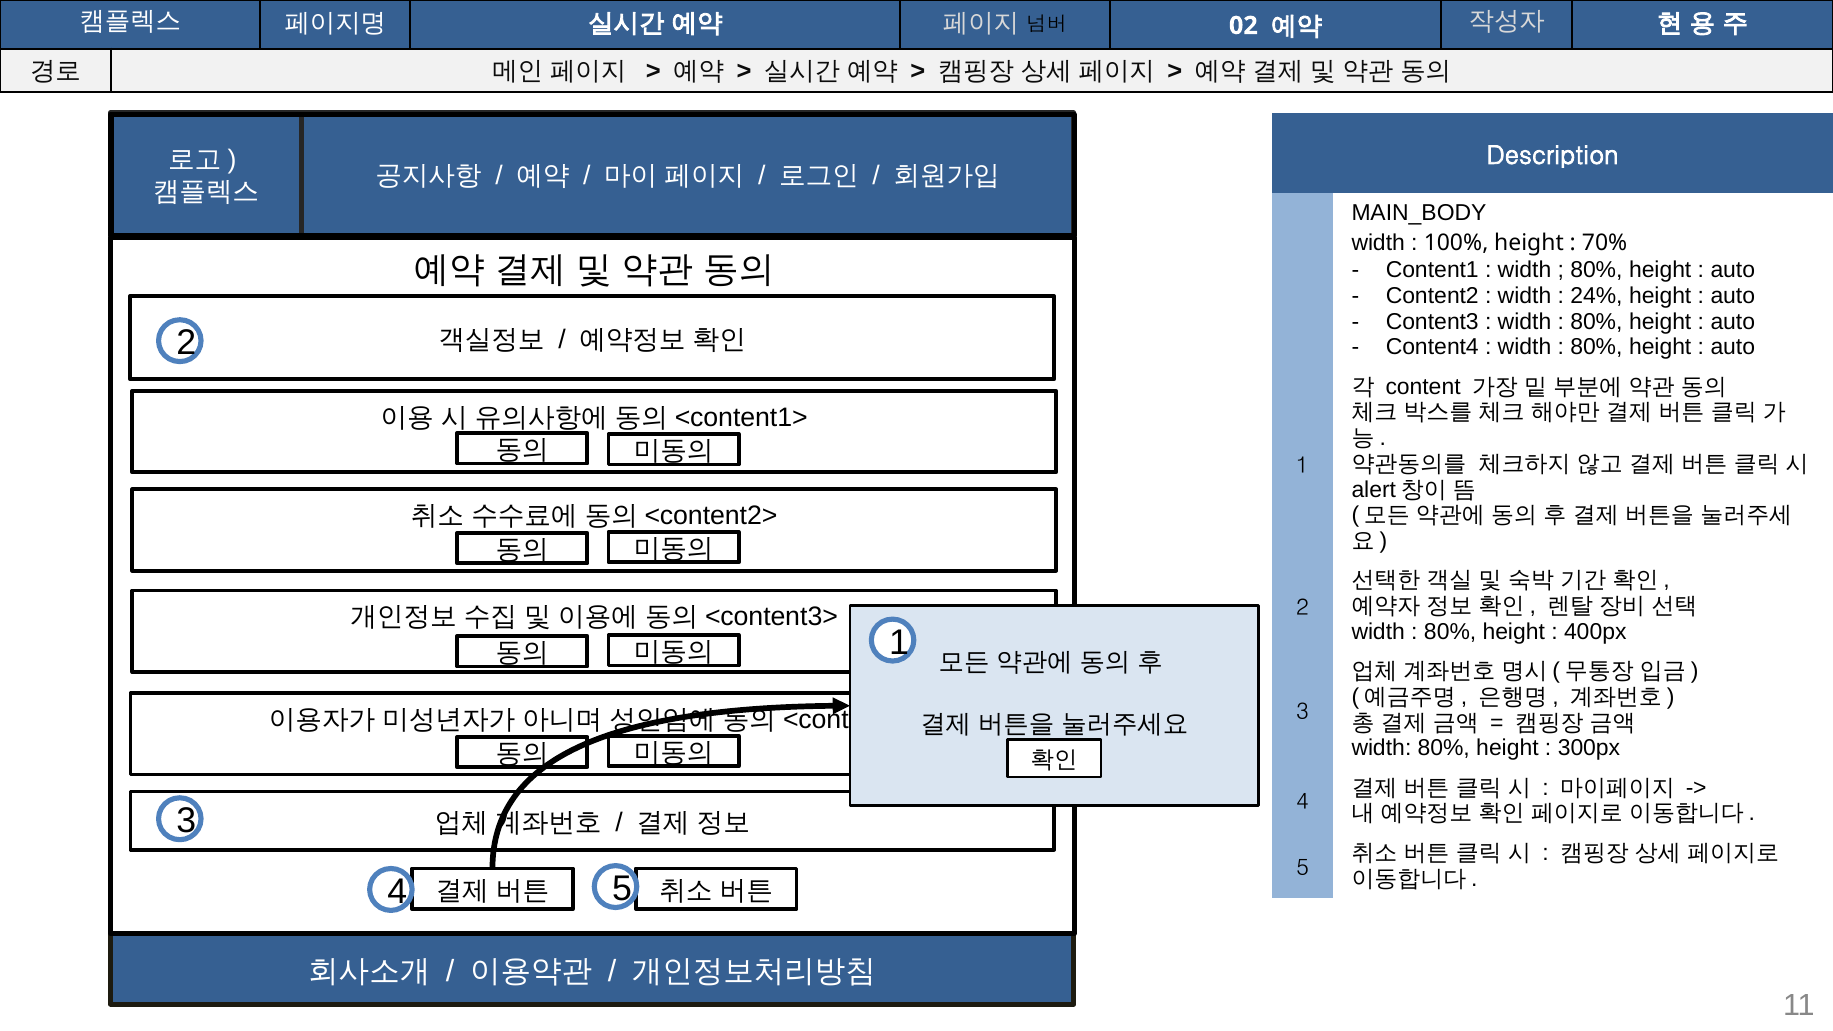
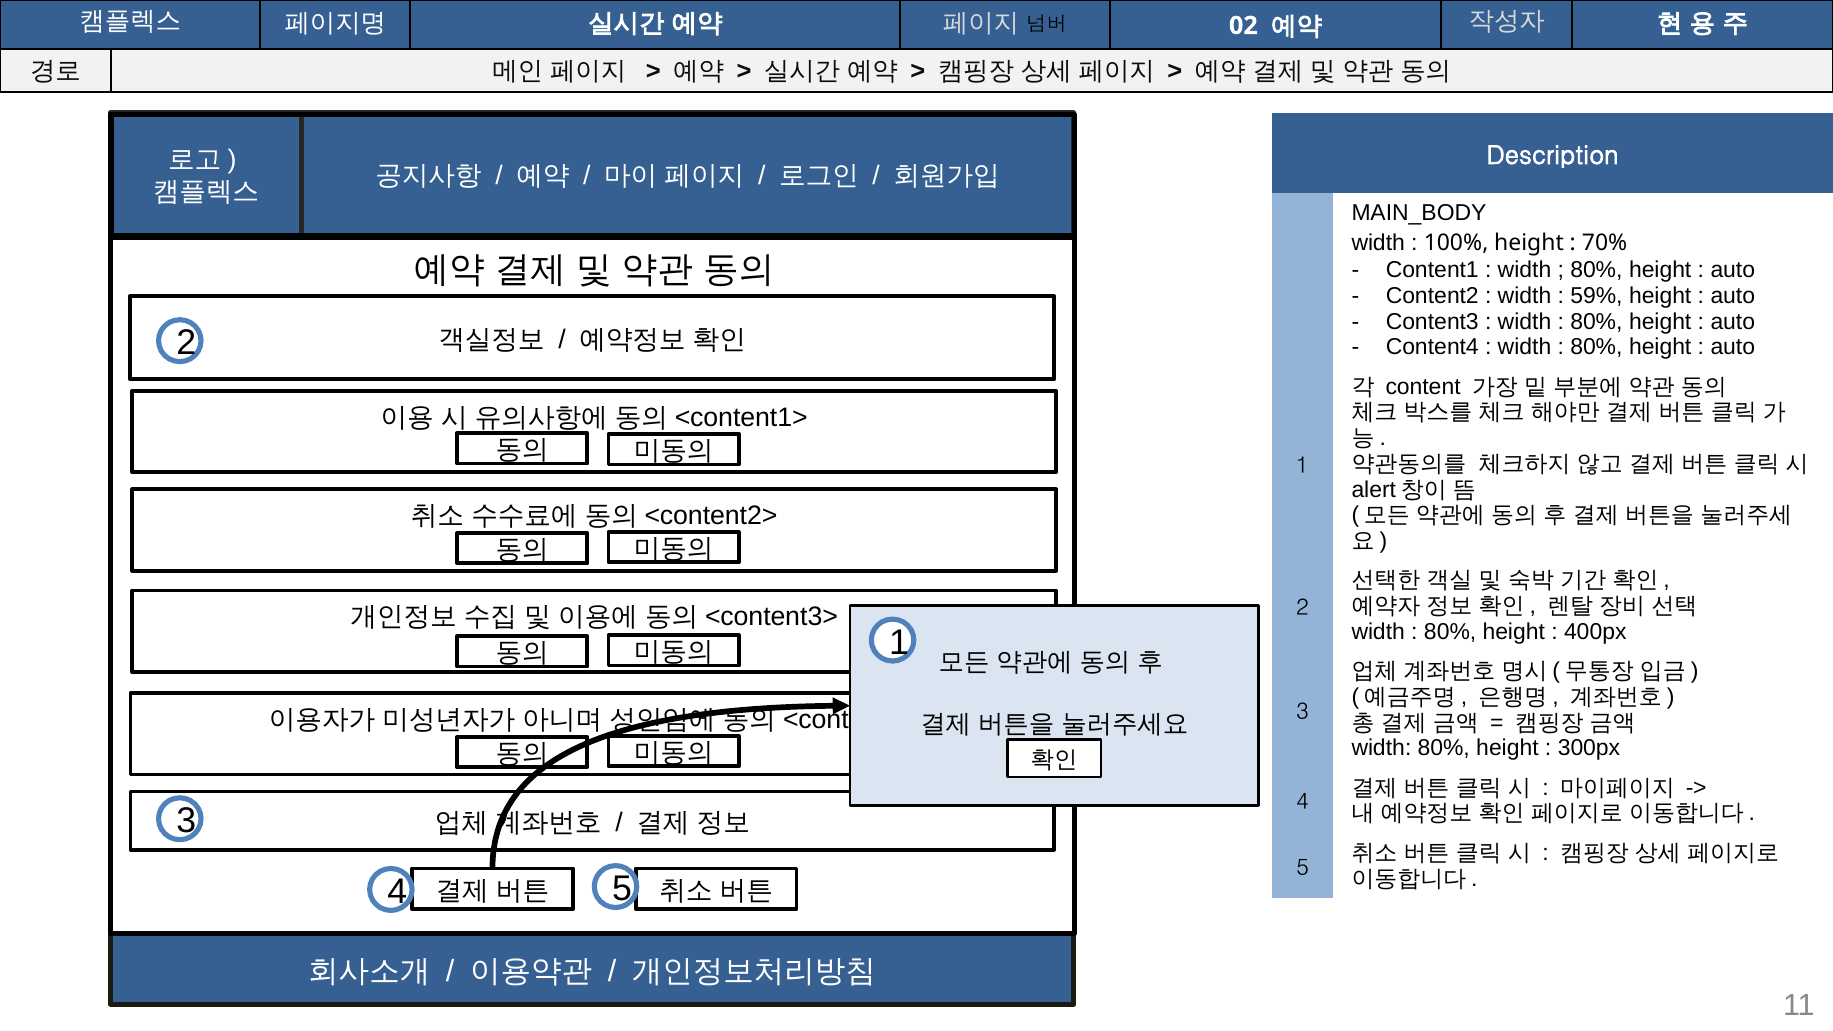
24%: 24% -> 59% (1596, 296)
